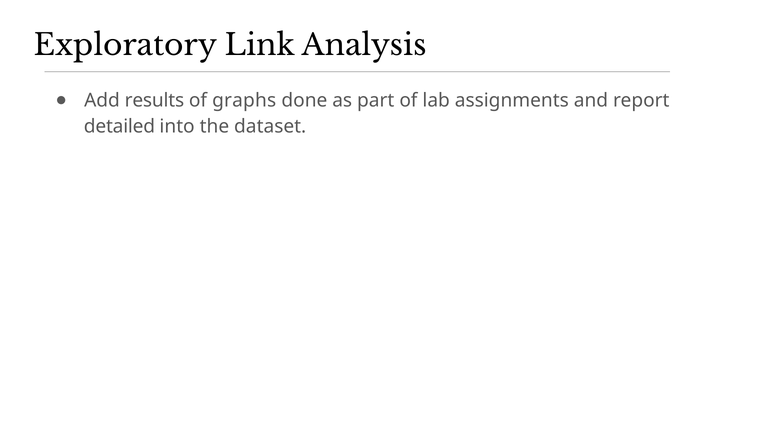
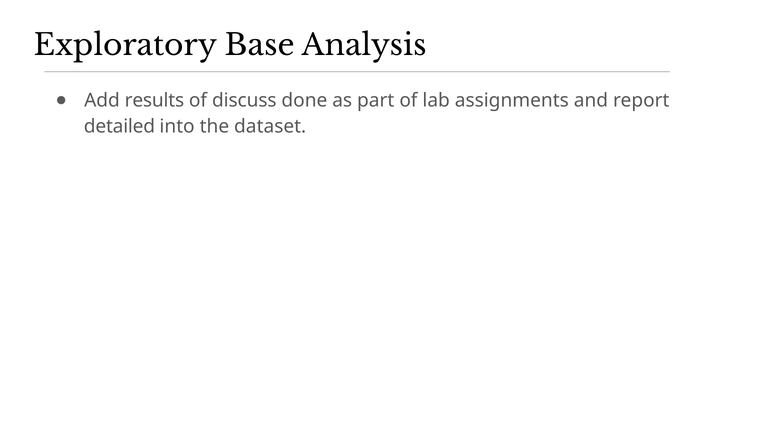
Link: Link -> Base (260, 46)
graphs: graphs -> discuss (244, 100)
